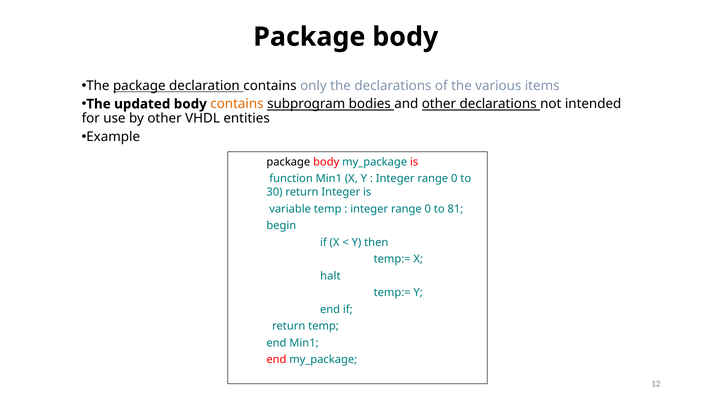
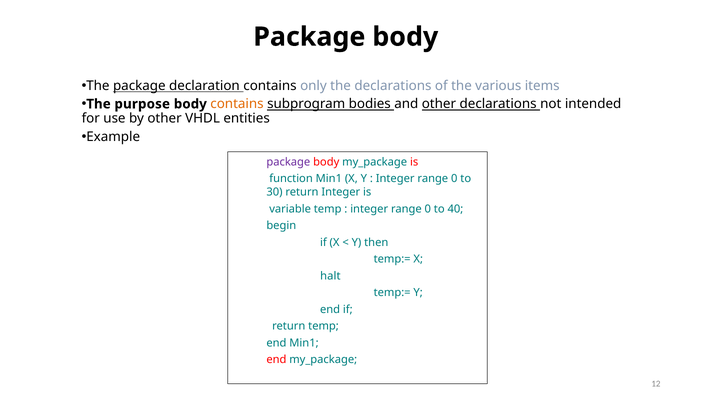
updated: updated -> purpose (142, 104)
package colour: black -> purple (288, 162)
81: 81 -> 40 (455, 209)
